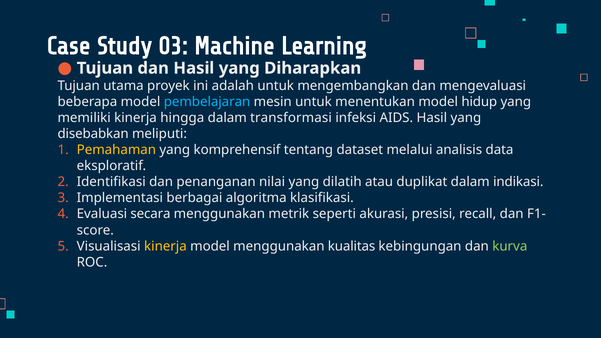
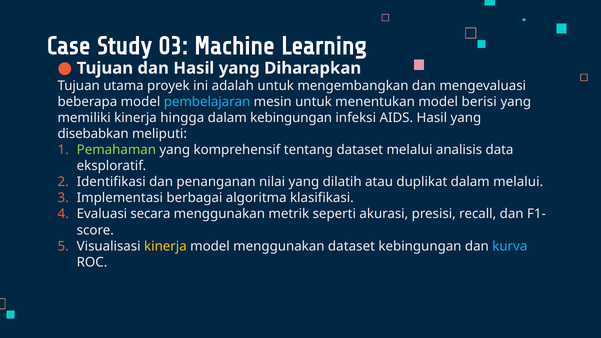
hidup: hidup -> berisi (479, 102)
dalam transformasi: transformasi -> kebingungan (291, 118)
Pemahaman colour: yellow -> light green (116, 150)
dalam indikasi: indikasi -> melalui (518, 182)
menggunakan kualitas: kualitas -> dataset (352, 246)
kurva colour: light green -> light blue (510, 246)
